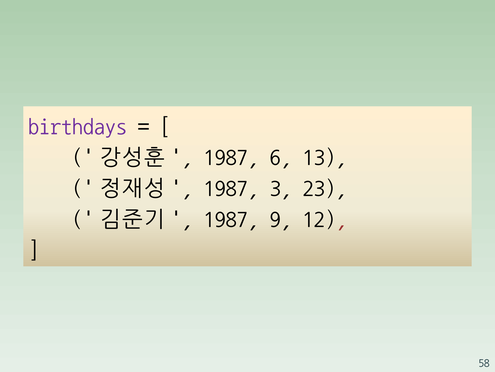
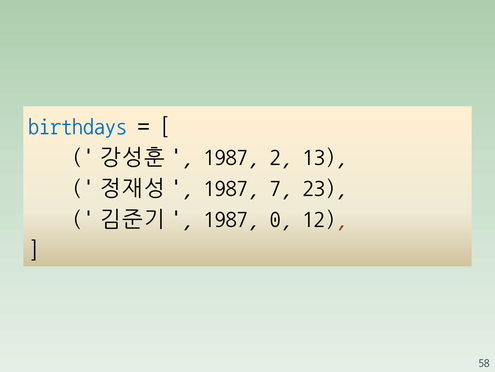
birthdays colour: purple -> blue (78, 126)
6: 6 -> 2 (281, 157)
3: 3 -> 7 (281, 188)
9: 9 -> 0 (281, 218)
